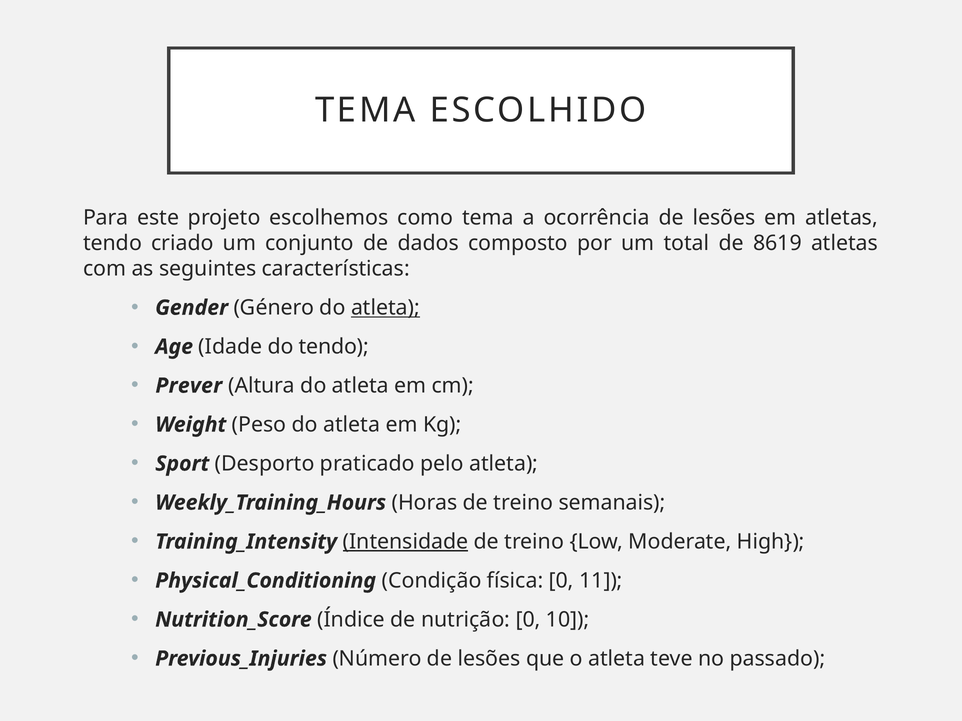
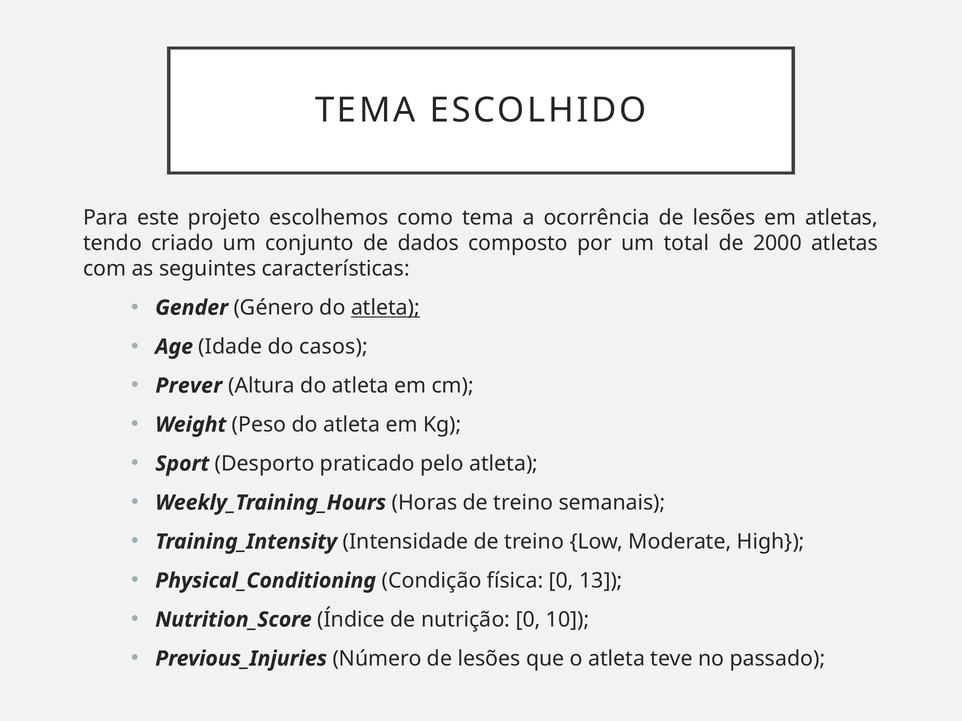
8619: 8619 -> 2000 (777, 243)
do tendo: tendo -> casos (334, 347)
Intensidade underline: present -> none (406, 542)
11: 11 -> 13 (601, 581)
